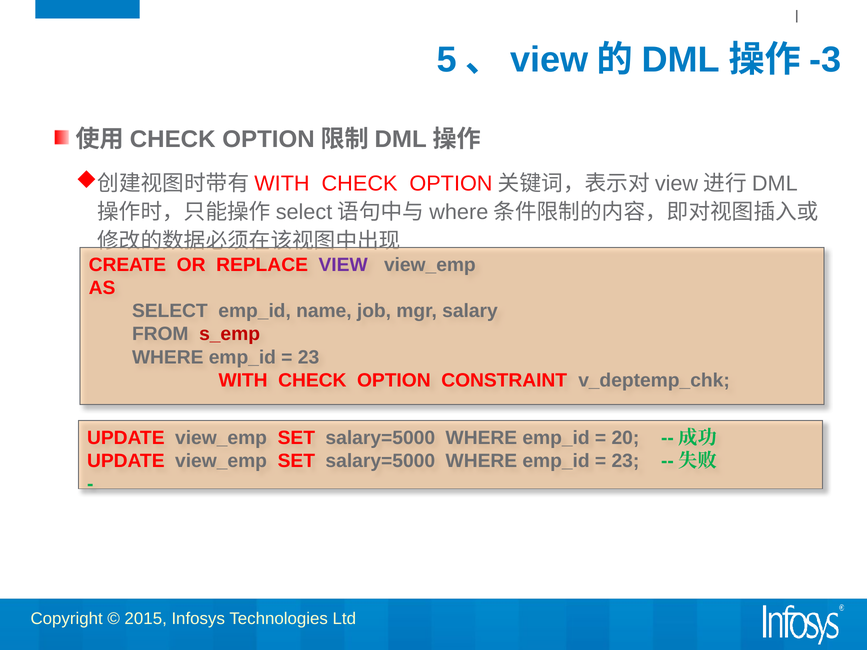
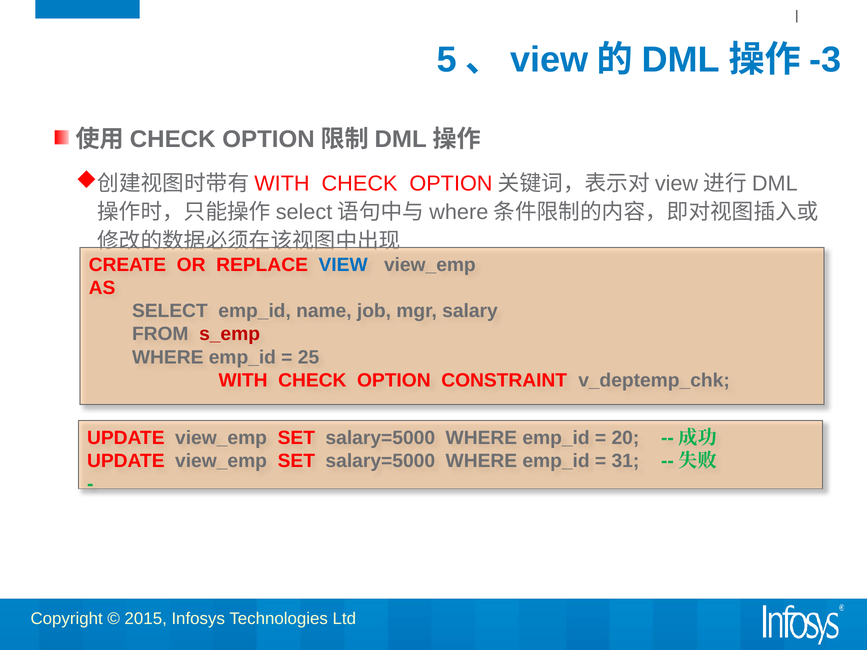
VIEW colour: purple -> blue (343, 265)
23: 23 -> 25 (309, 357)
23: 23 -> 31 (625, 461)
